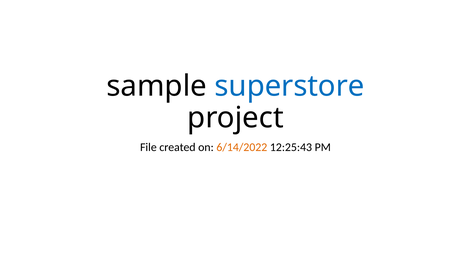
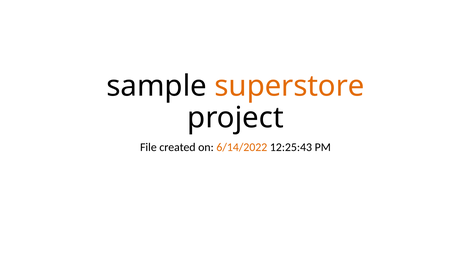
superstore colour: blue -> orange (290, 86)
